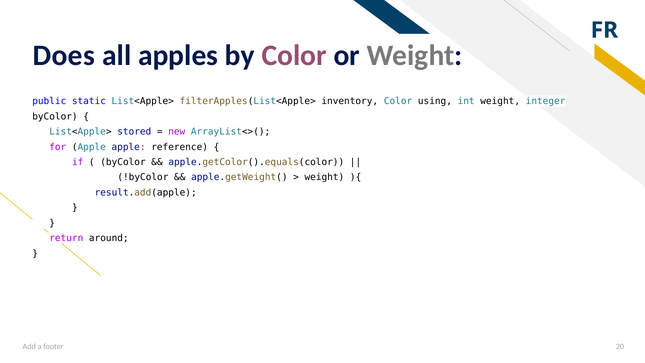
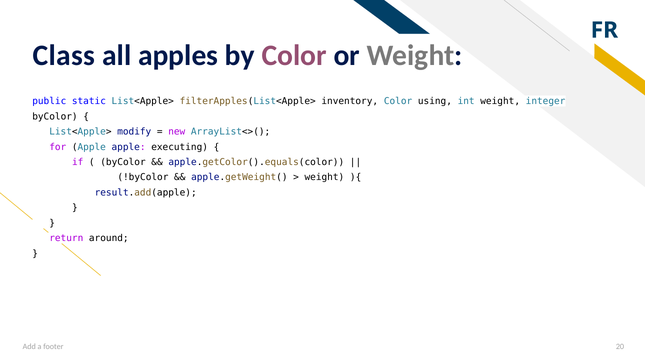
Does: Does -> Class (64, 56)
stored: stored -> modify (134, 132)
reference: reference -> executing (180, 147)
